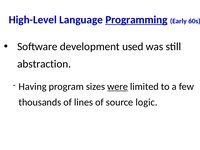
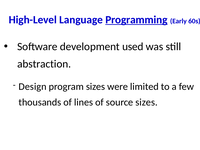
Having: Having -> Design (33, 87)
were underline: present -> none (118, 87)
source logic: logic -> sizes (147, 102)
